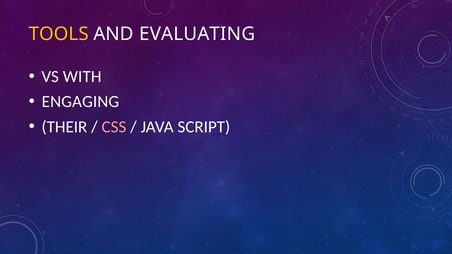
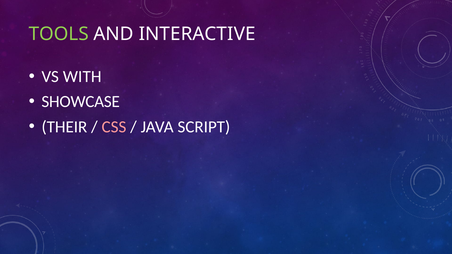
TOOLS colour: yellow -> light green (59, 34)
EVALUATING: EVALUATING -> INTERACTIVE (197, 34)
ENGAGING: ENGAGING -> SHOWCASE (81, 102)
